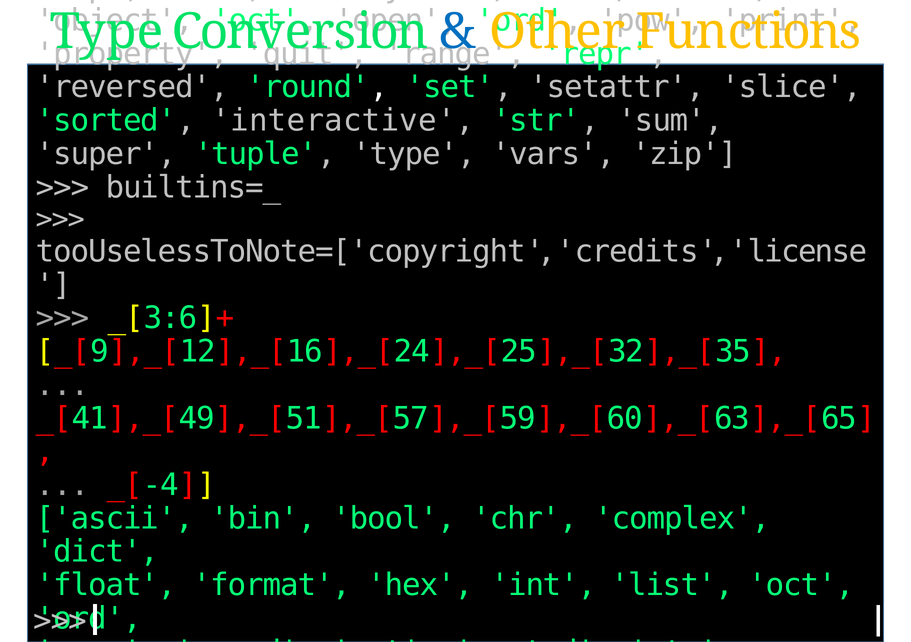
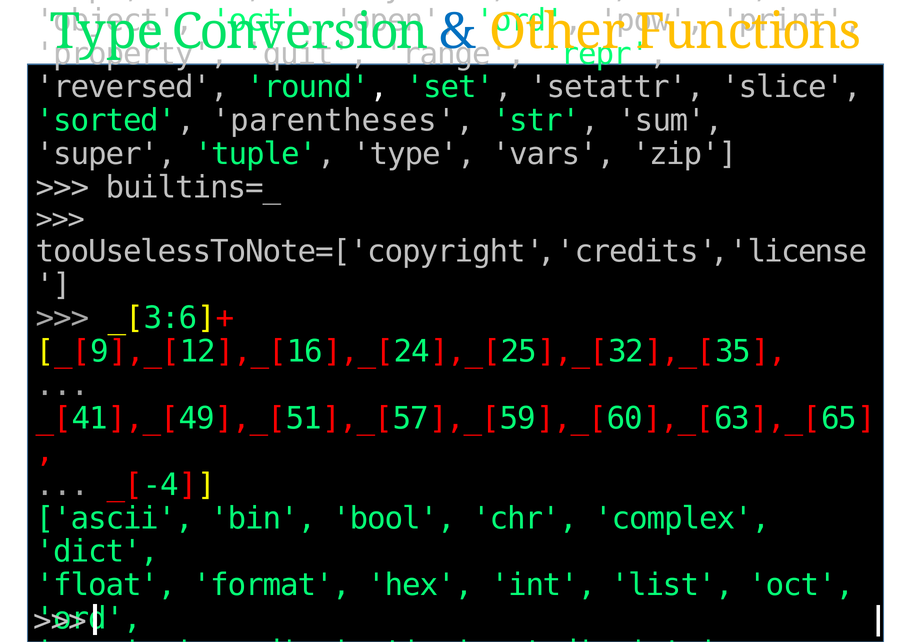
interactive: interactive -> parentheses (343, 121)
